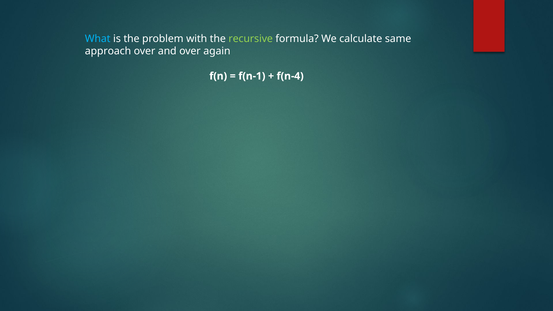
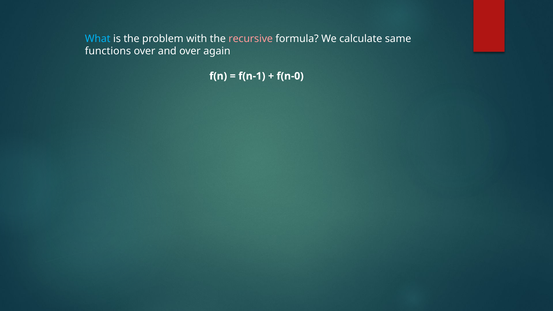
recursive colour: light green -> pink (251, 39)
approach: approach -> functions (108, 51)
f(n-4: f(n-4 -> f(n-0 (290, 76)
